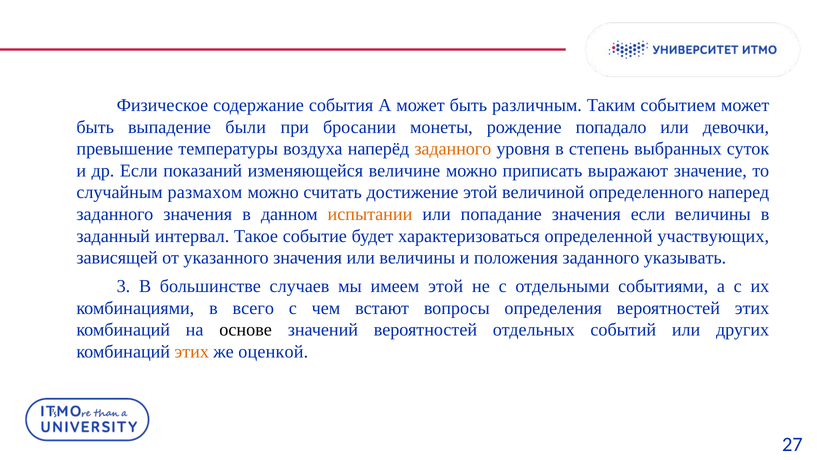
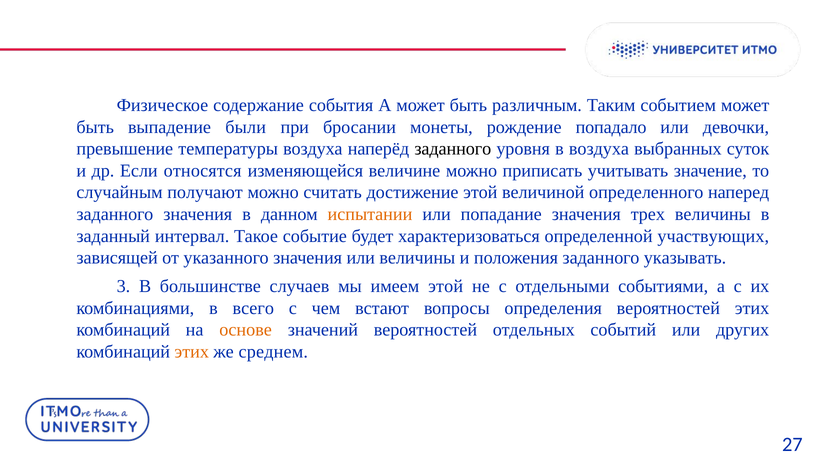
заданного colour: orange -> black (453, 149)
в степень: степень -> воздуха (599, 149)
показаний: показаний -> относятся (203, 171)
выражают: выражают -> учитывать (628, 171)
размахом: размахом -> получают (205, 192)
значения если: если -> трех (648, 214)
основе colour: black -> orange (246, 330)
оценкой: оценкой -> среднем (273, 351)
